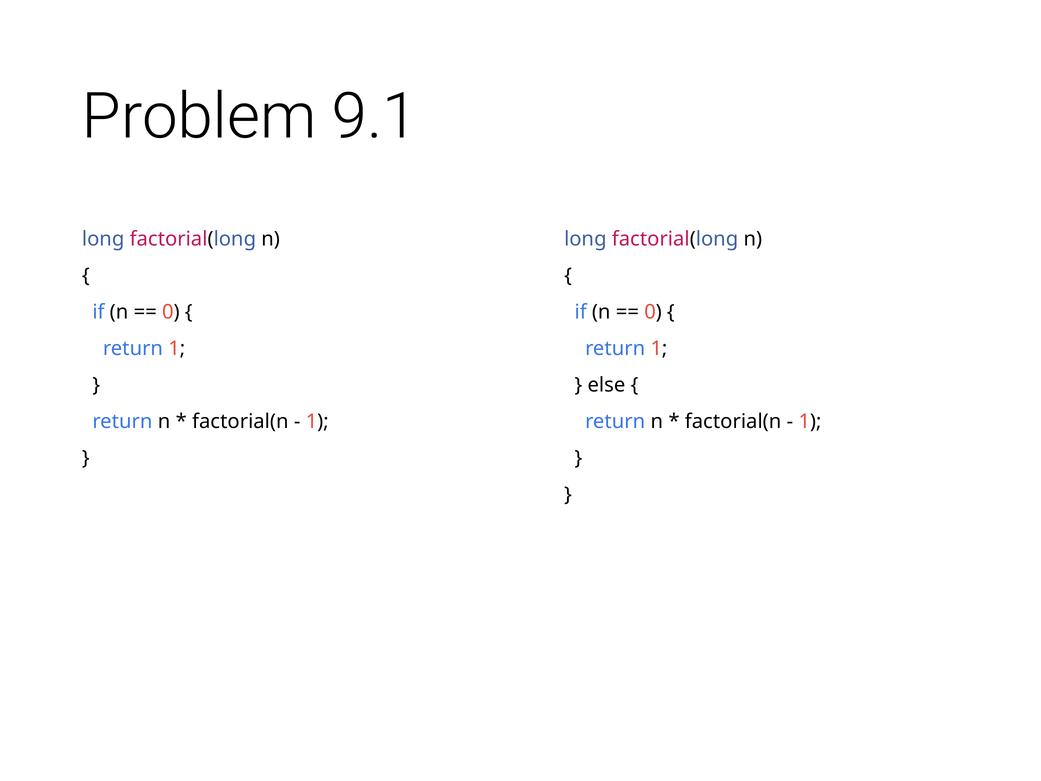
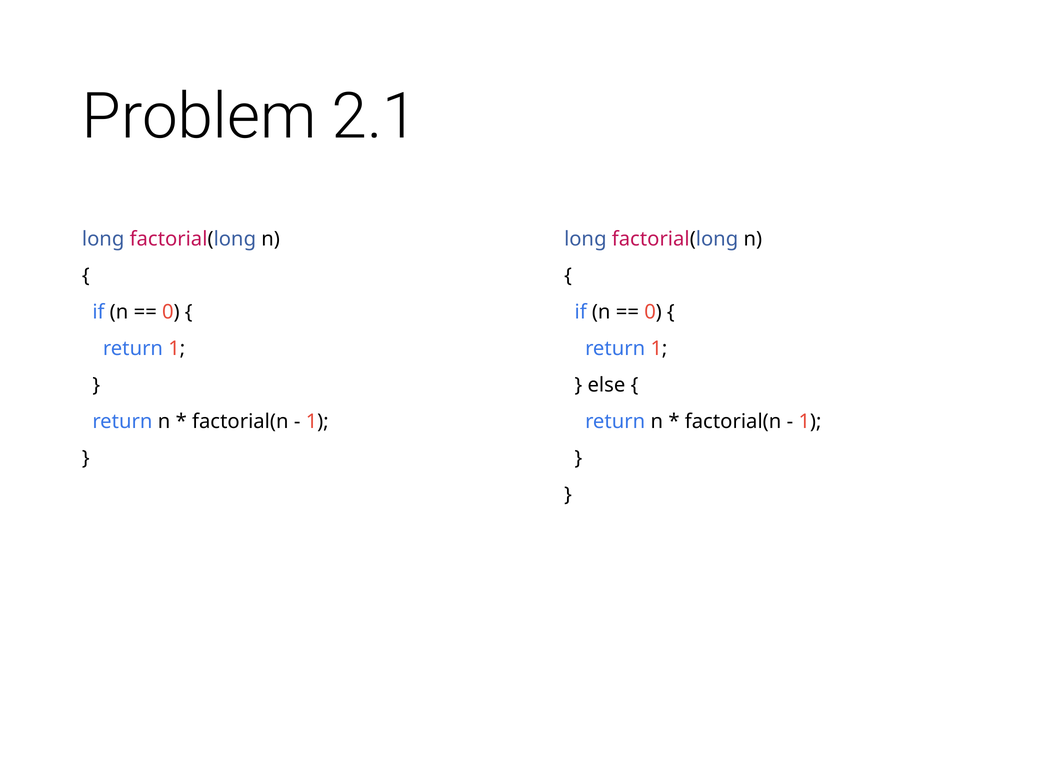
9.1: 9.1 -> 2.1 (375, 117)
